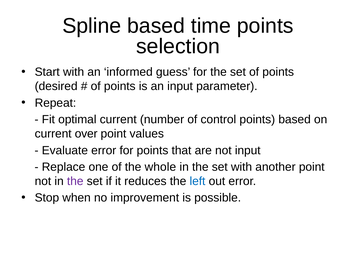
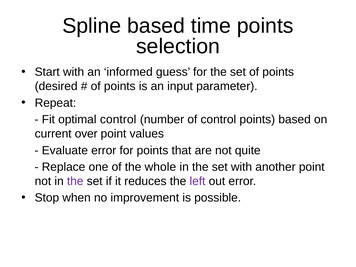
optimal current: current -> control (118, 119)
not input: input -> quite (248, 150)
left colour: blue -> purple (197, 181)
